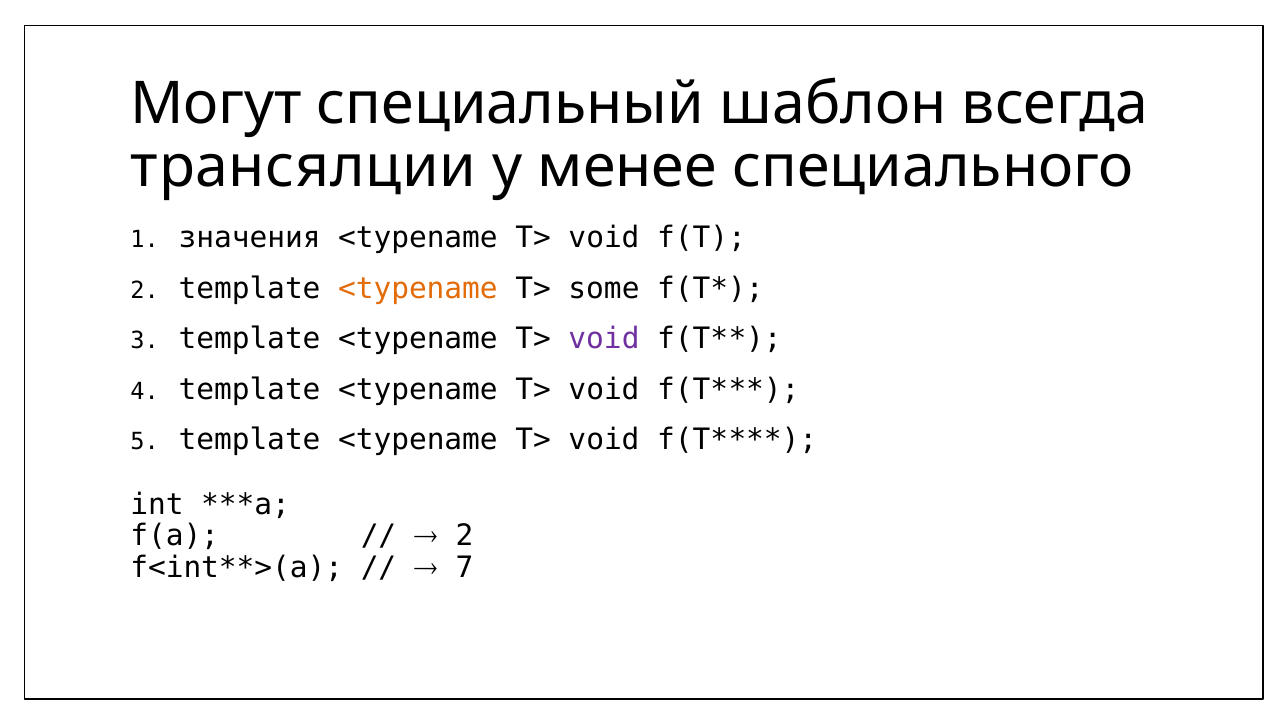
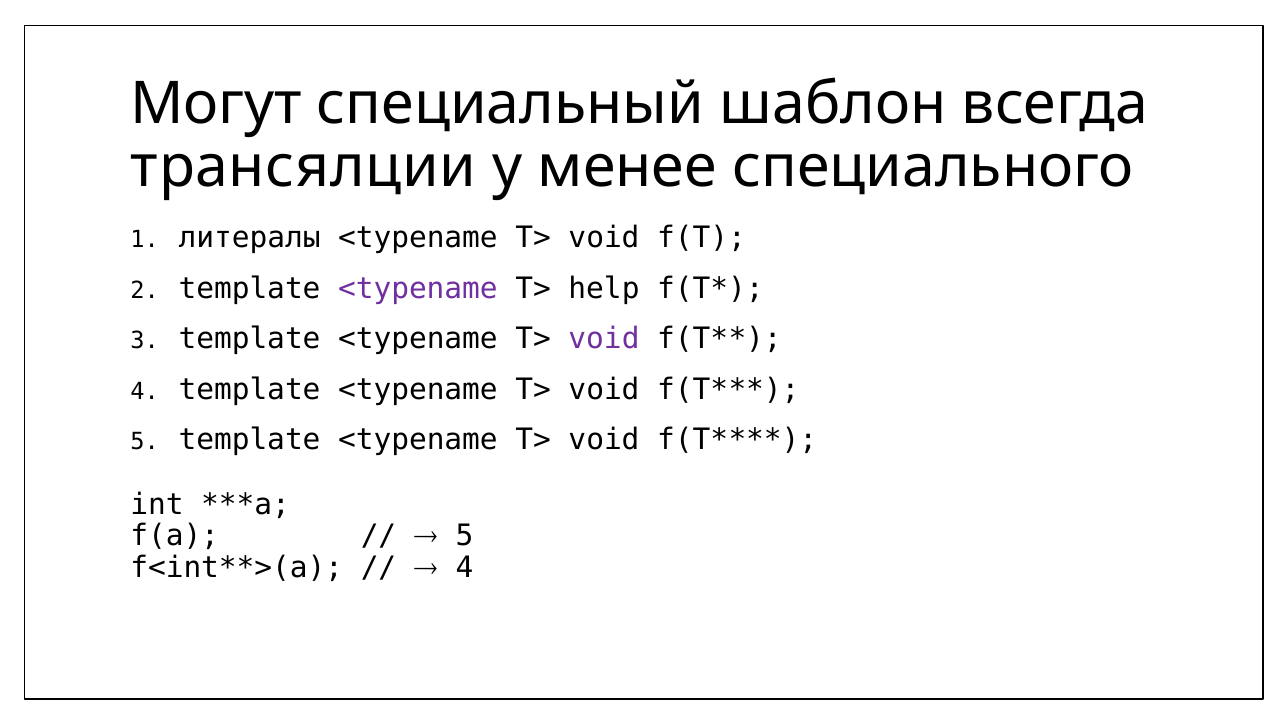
значения: значения -> литералы (250, 238)
<typename colour: orange -> purple (418, 289)
some: some -> help (604, 289)
2: 2 -> 5 (465, 537)
7: 7 -> 4 (465, 568)
